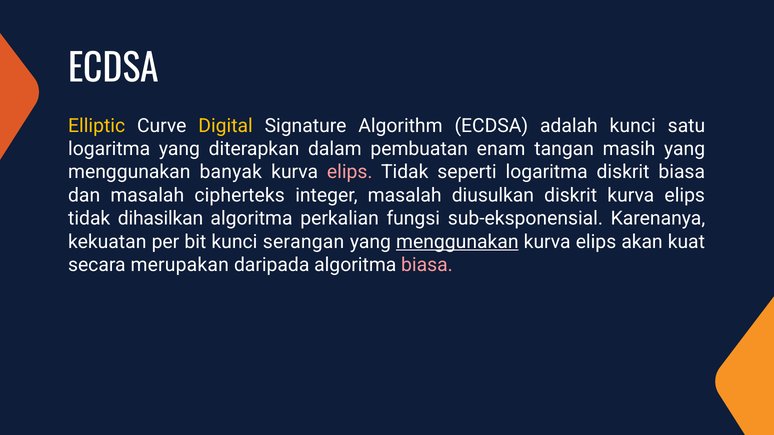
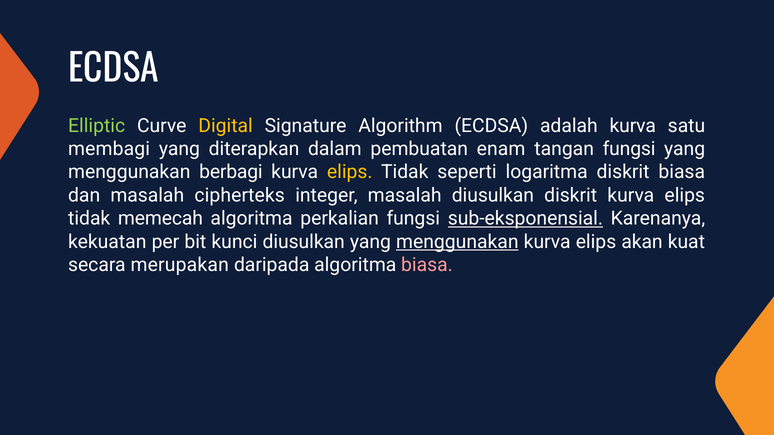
Elliptic colour: yellow -> light green (97, 126)
adalah kunci: kunci -> kurva (633, 126)
logaritma: logaritma -> membagi (109, 149)
tangan masih: masih -> fungsi (629, 149)
banyak: banyak -> berbagi (231, 172)
elips colour: pink -> yellow (350, 172)
dihasilkan: dihasilkan -> memecah (160, 219)
sub-eksponensial underline: none -> present (525, 219)
kunci serangan: serangan -> diusulkan (304, 242)
